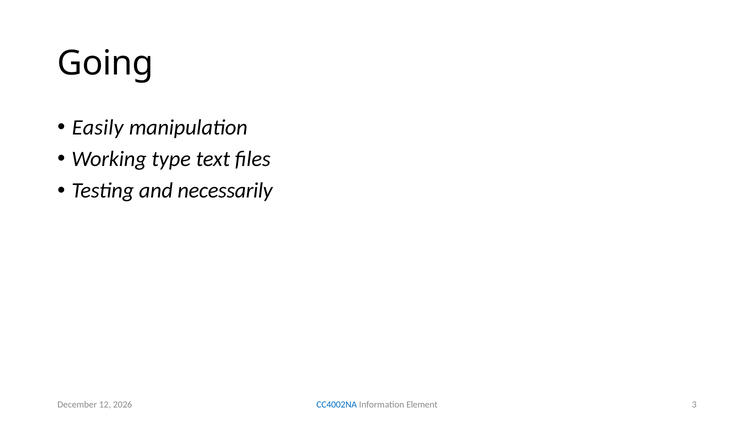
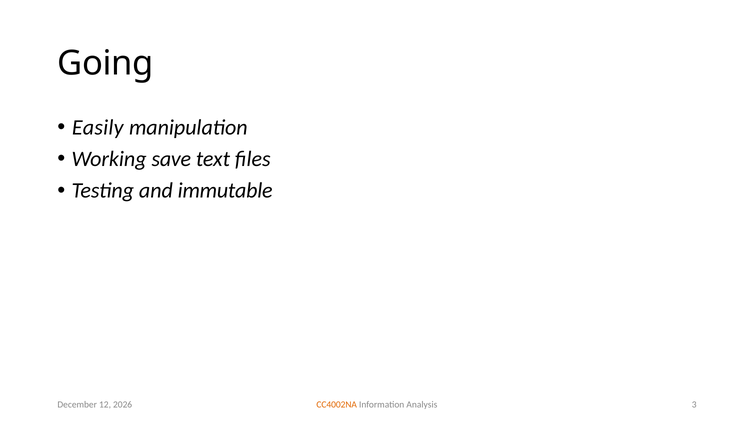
type: type -> save (171, 159)
necessarily: necessarily -> immutable (225, 191)
CC4002NA colour: blue -> orange (337, 405)
Element: Element -> Analysis (422, 405)
